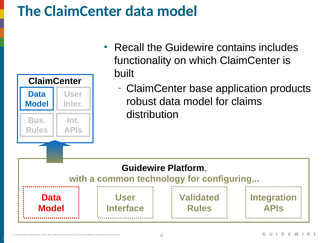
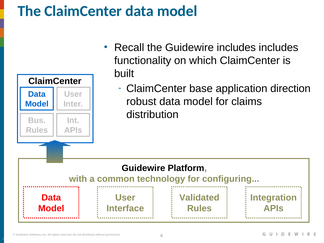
Guidewire contains: contains -> includes (236, 48)
products: products -> direction (290, 89)
